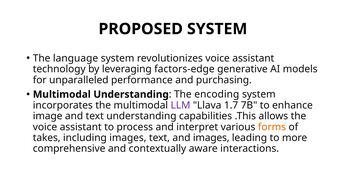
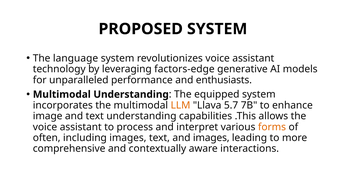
purchasing: purchasing -> enthusiasts (224, 80)
encoding: encoding -> equipped (217, 95)
LLM colour: purple -> orange (181, 106)
1.7: 1.7 -> 5.7 (231, 106)
takes: takes -> often (47, 138)
